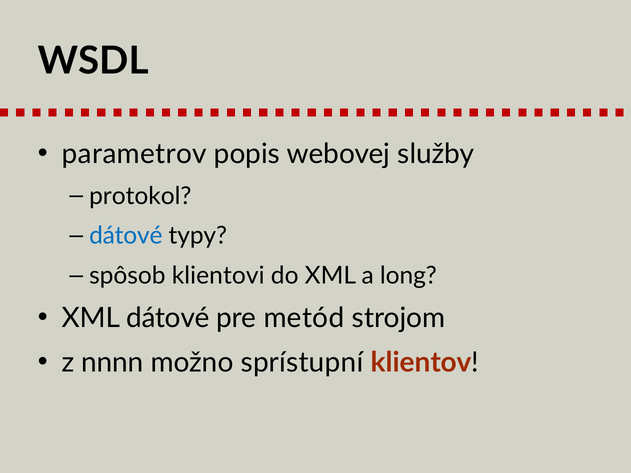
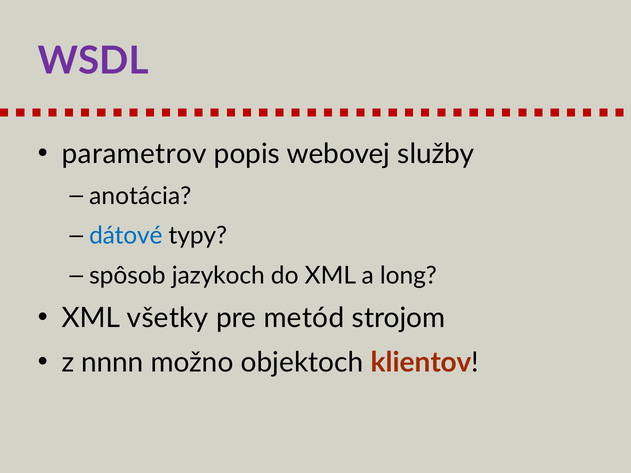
WSDL colour: black -> purple (93, 61)
protokol: protokol -> anotácia (140, 196)
klientovi: klientovi -> jazykoch (218, 276)
XML dátové: dátové -> všetky (168, 318)
sprístupní: sprístupní -> objektoch (302, 362)
